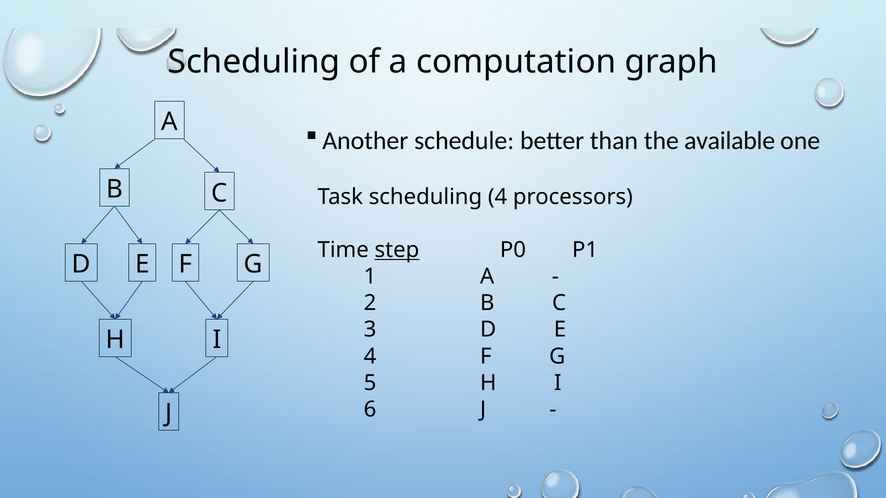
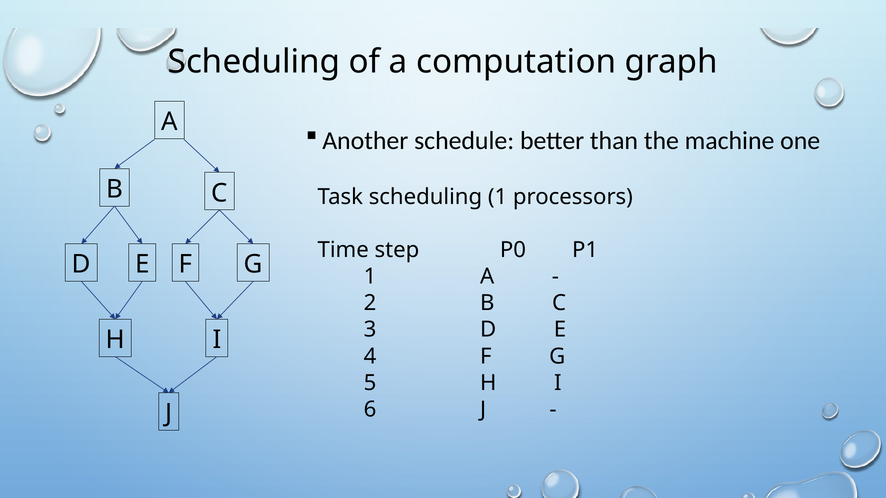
available: available -> machine (730, 141)
scheduling 4: 4 -> 1 (498, 197)
step underline: present -> none (397, 250)
